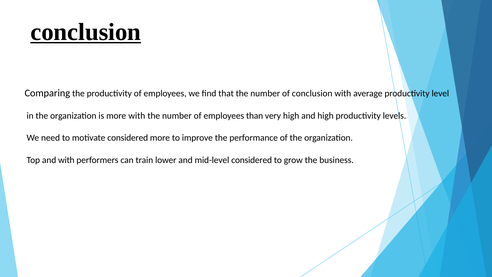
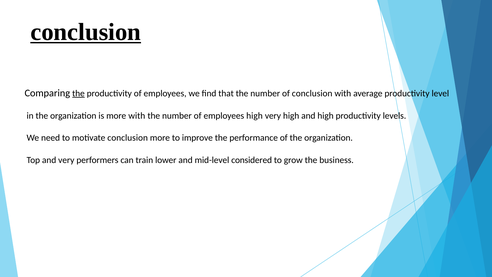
the underline: none -> present (78, 93)
employees than: than -> high (255, 116)
motivate considered: considered -> conclusion (128, 138)
and with: with -> very (66, 160)
